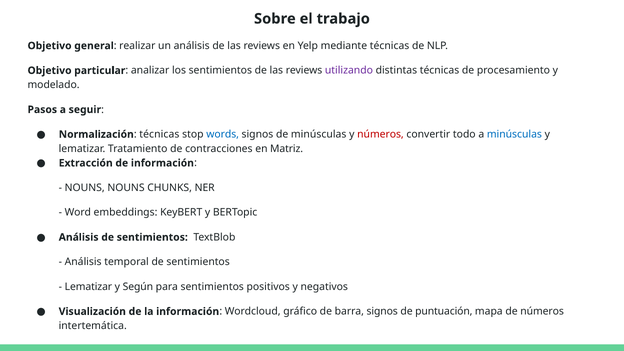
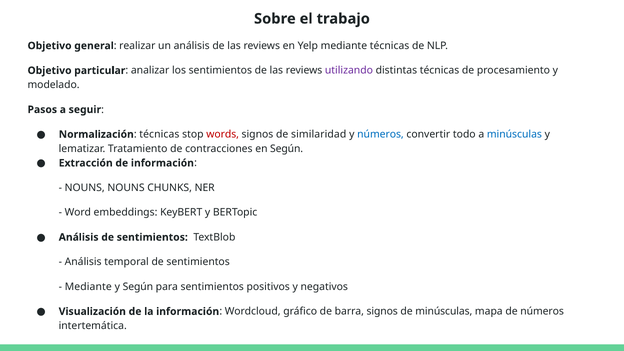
words colour: blue -> red (223, 134)
de minúsculas: minúsculas -> similaridad (319, 134)
números colour: red -> blue (381, 134)
en Matriz: Matriz -> Según (287, 149)
Lematizar: Lematizar -> Mediante (88, 287)
de puntuación: puntuación -> minúsculas (444, 311)
